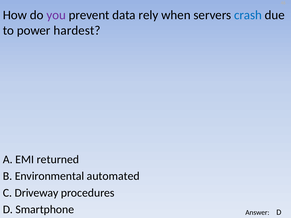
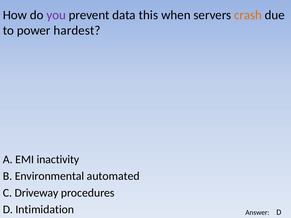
rely: rely -> this (148, 15)
crash colour: blue -> orange (248, 15)
returned: returned -> inactivity (58, 160)
Smartphone: Smartphone -> Intimidation (45, 210)
